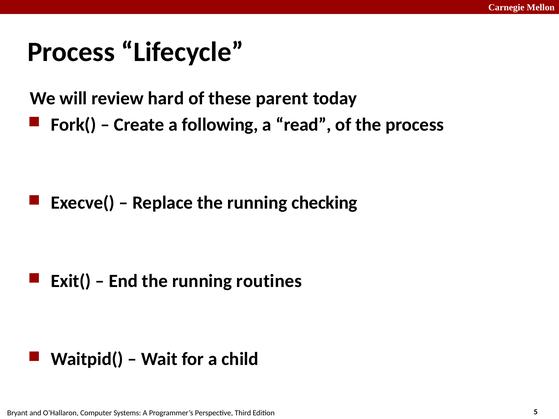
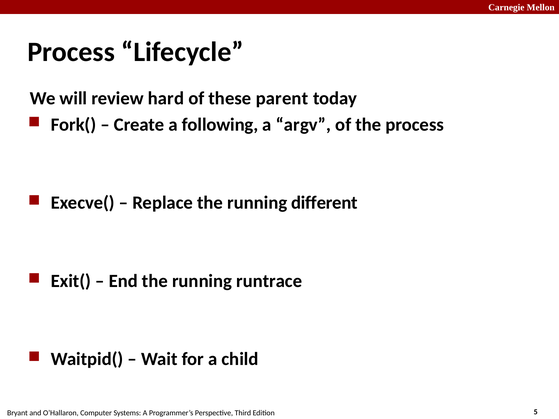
read: read -> argv (303, 125)
checking: checking -> different (324, 203)
routines: routines -> runtrace (269, 281)
